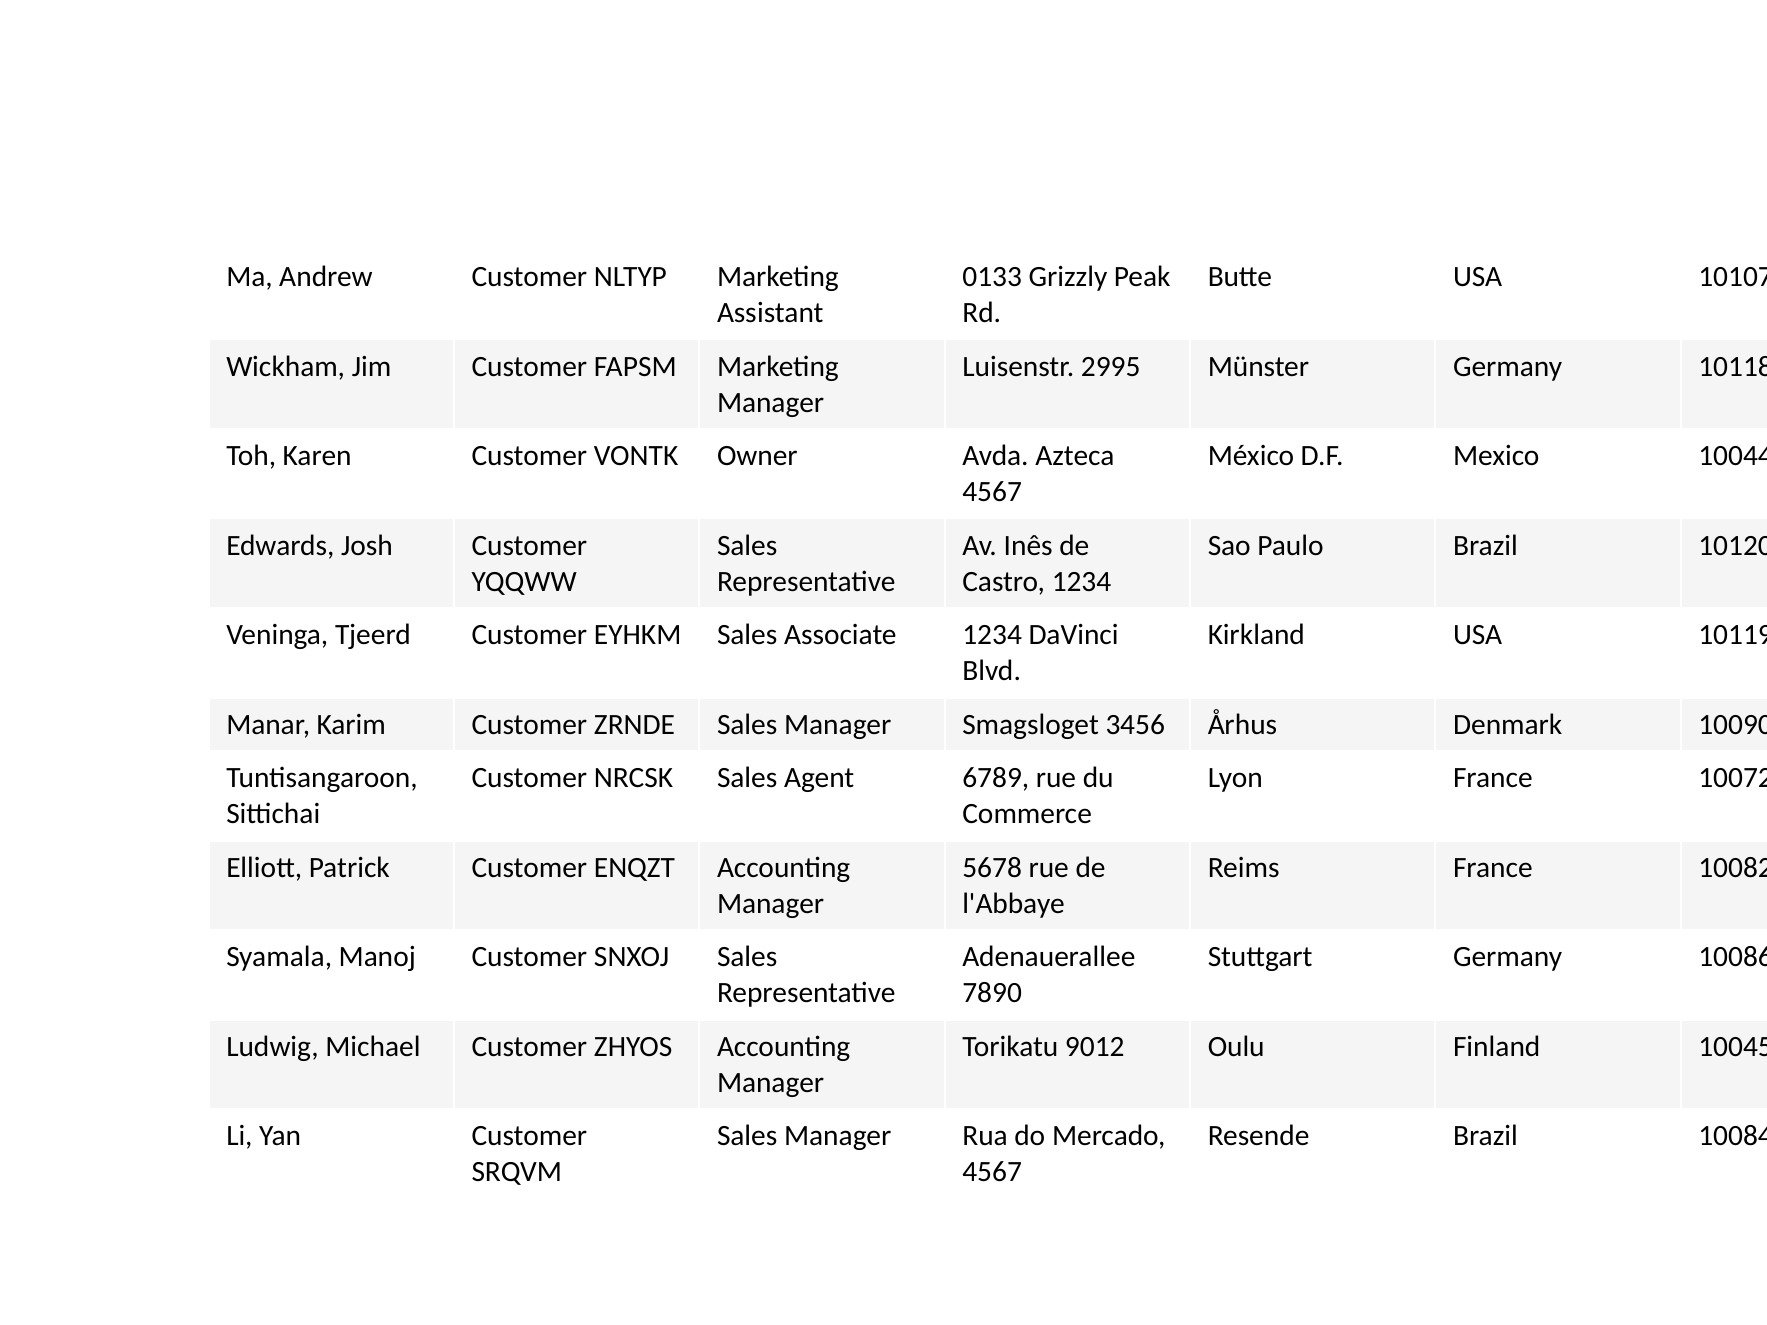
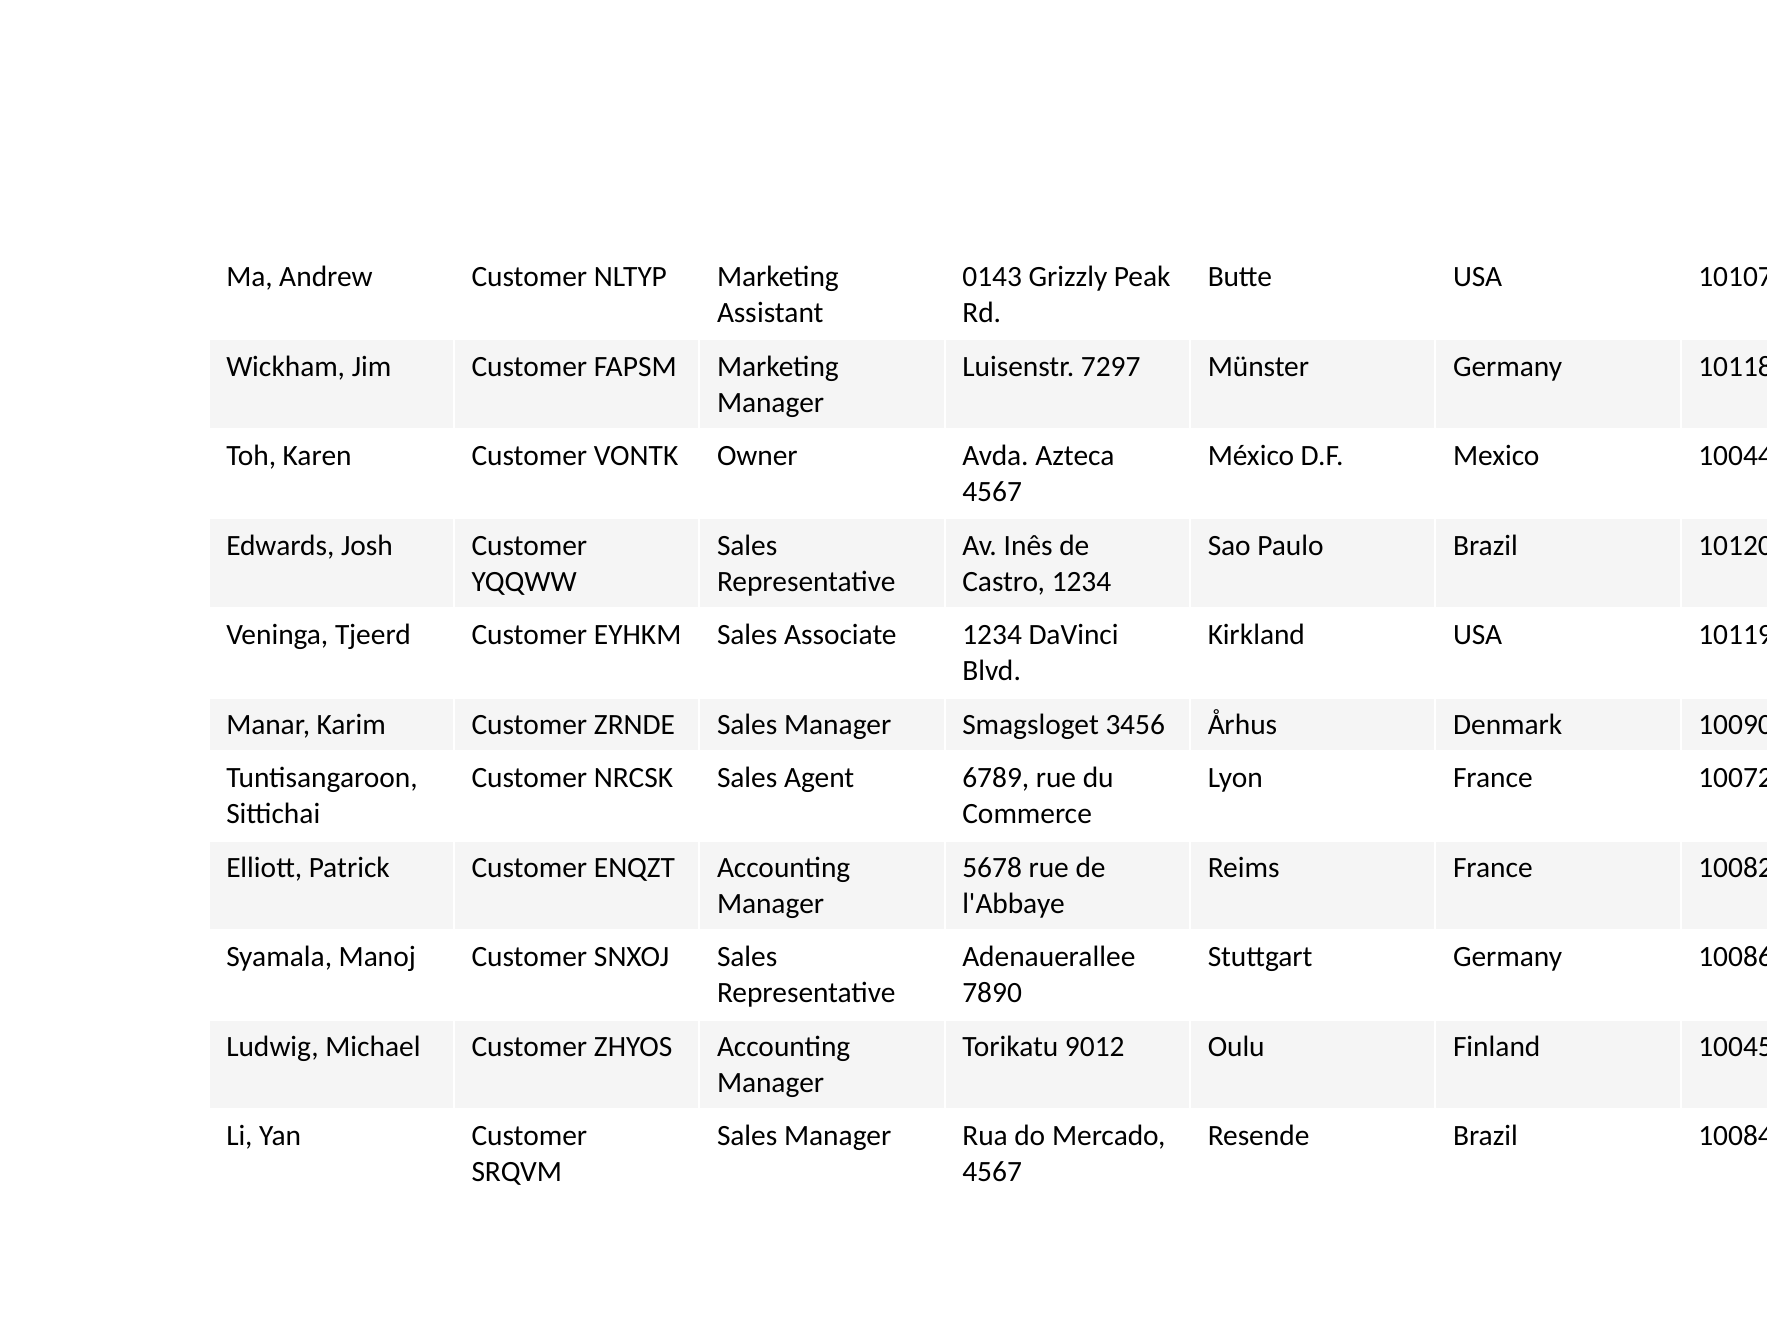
0133: 0133 -> 0143 (992, 277)
2995: 2995 -> 7297 (1111, 367)
